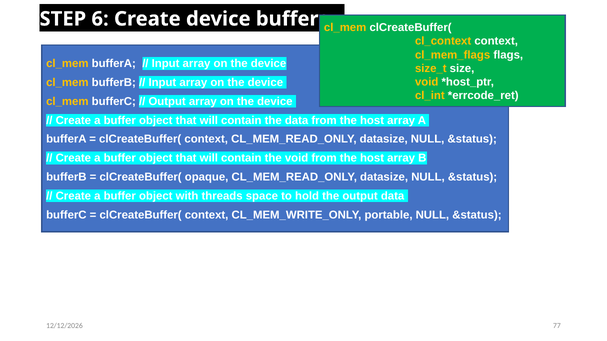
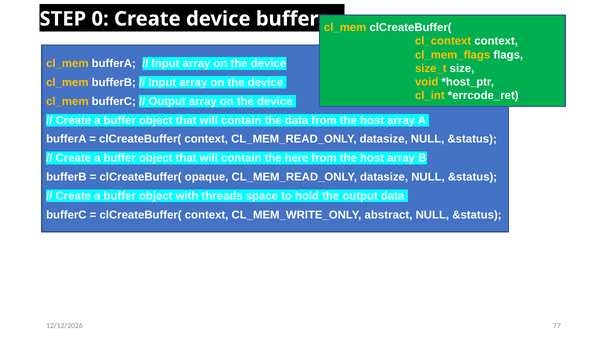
6: 6 -> 0 (100, 19)
the void: void -> here (297, 158)
portable: portable -> abstract (388, 215)
